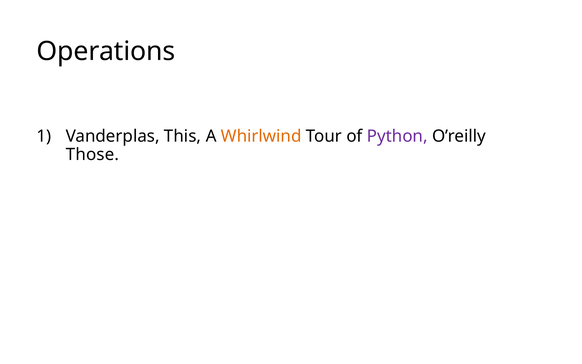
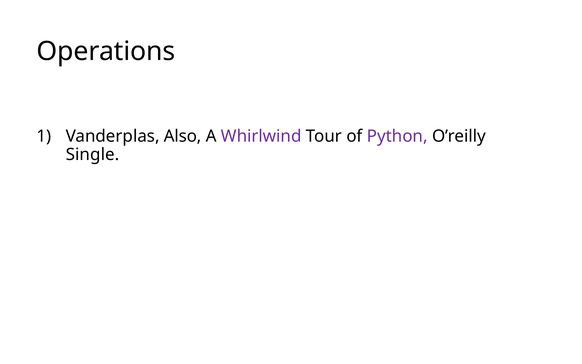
This: This -> Also (183, 136)
Whirlwind colour: orange -> purple (261, 136)
Those: Those -> Single (93, 154)
